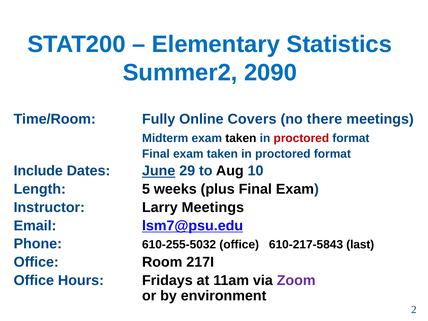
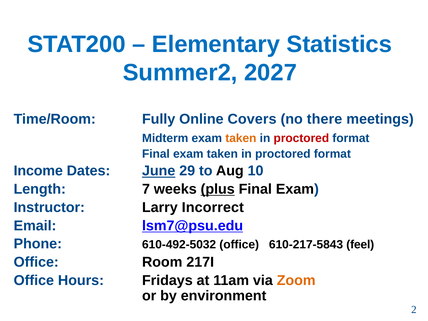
2090: 2090 -> 2027 (271, 73)
taken colour: black -> orange (241, 138)
Include: Include -> Income (38, 171)
5: 5 -> 7 (146, 189)
plus underline: none -> present (218, 189)
Larry Meetings: Meetings -> Incorrect (213, 207)
610-255-5032: 610-255-5032 -> 610-492-5032 (179, 245)
last: last -> feel (360, 245)
Zoom colour: purple -> orange (296, 280)
